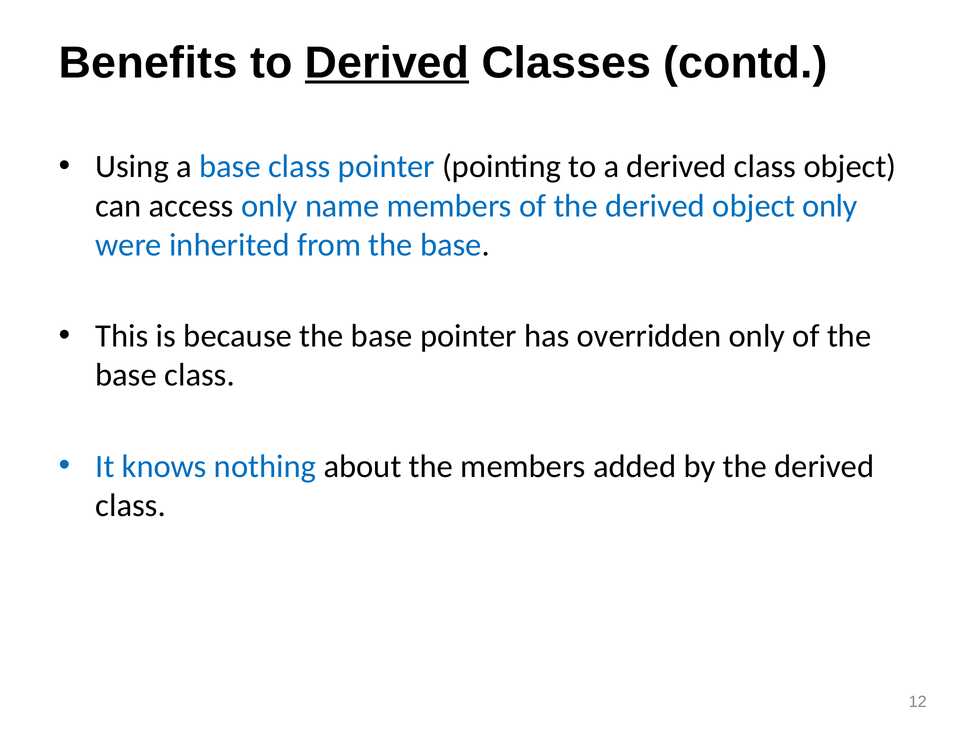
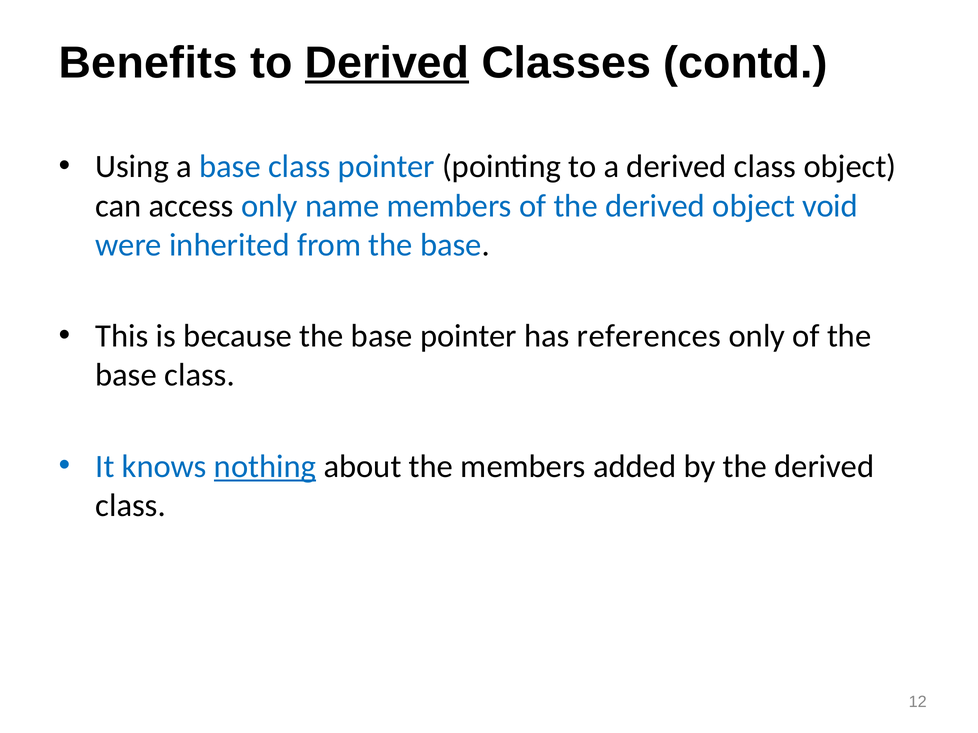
object only: only -> void (830, 206)
overridden: overridden -> references (649, 336)
nothing underline: none -> present (265, 467)
